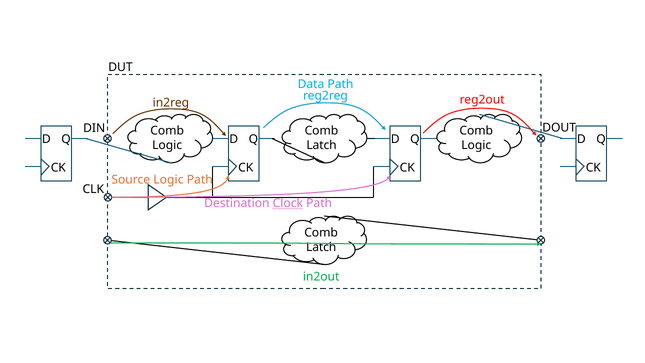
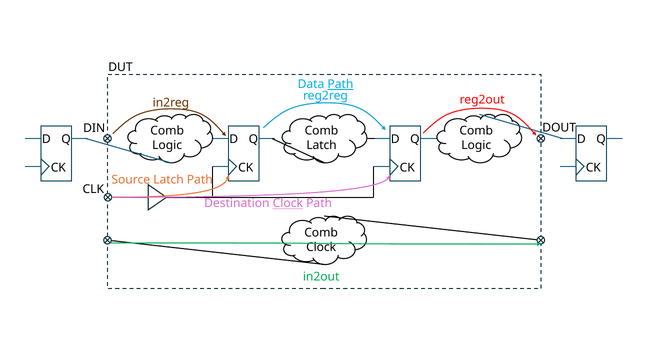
Path underline: none -> present (340, 84)
Source Logic: Logic -> Latch (169, 180)
Latch: Latch -> Clock (321, 247)
